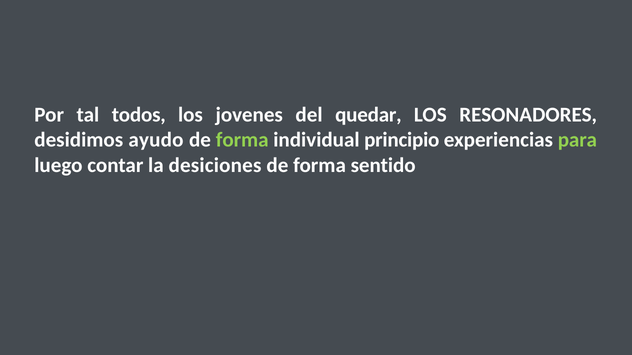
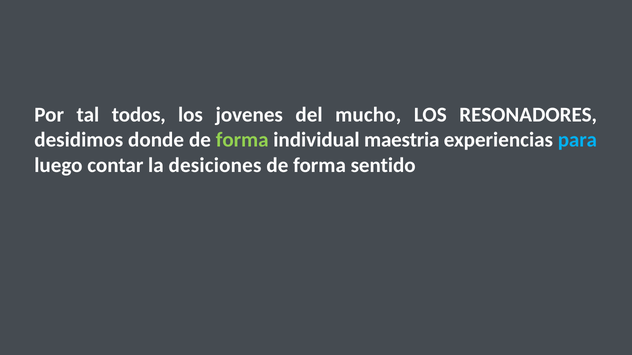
quedar: quedar -> mucho (368, 115)
ayudo: ayudo -> donde (156, 140)
principio: principio -> maestria (402, 140)
para colour: light green -> light blue (577, 140)
